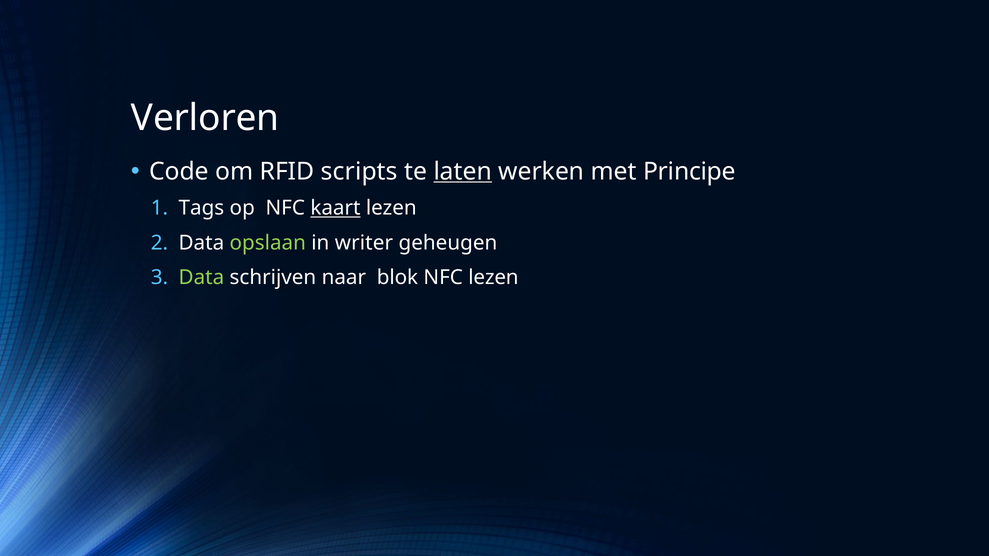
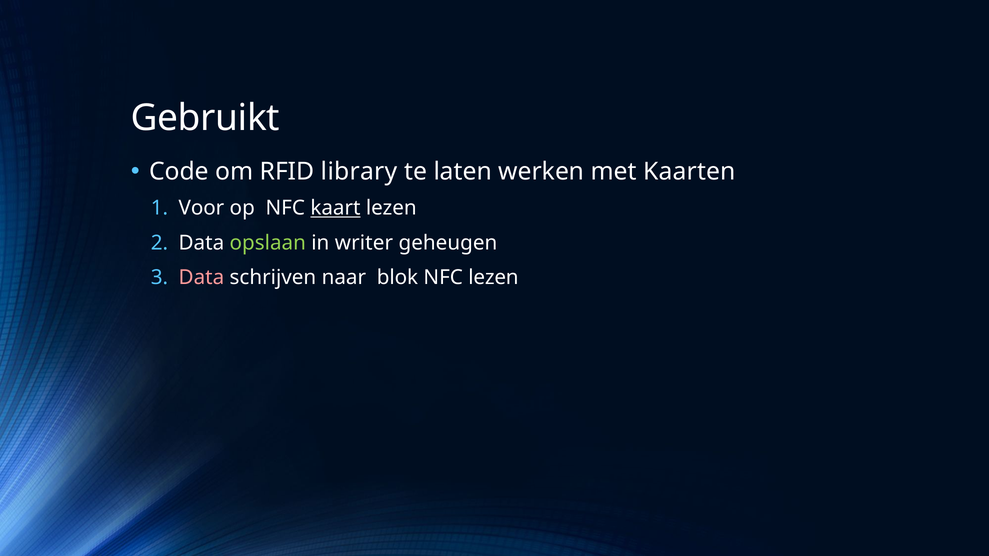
Verloren: Verloren -> Gebruikt (205, 118)
scripts: scripts -> library (359, 172)
laten underline: present -> none (463, 172)
Principe: Principe -> Kaarten (689, 172)
Tags: Tags -> Voor (201, 208)
Data colour: light green -> pink (201, 278)
